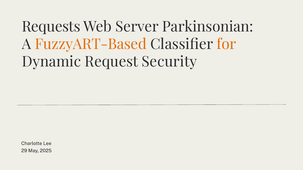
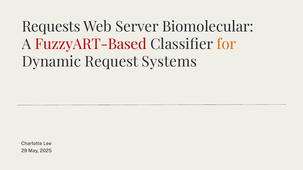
Parkinsonian: Parkinsonian -> Biomolecular (208, 27)
FuzzyART-Based colour: orange -> red (91, 44)
Security: Security -> Systems (169, 62)
